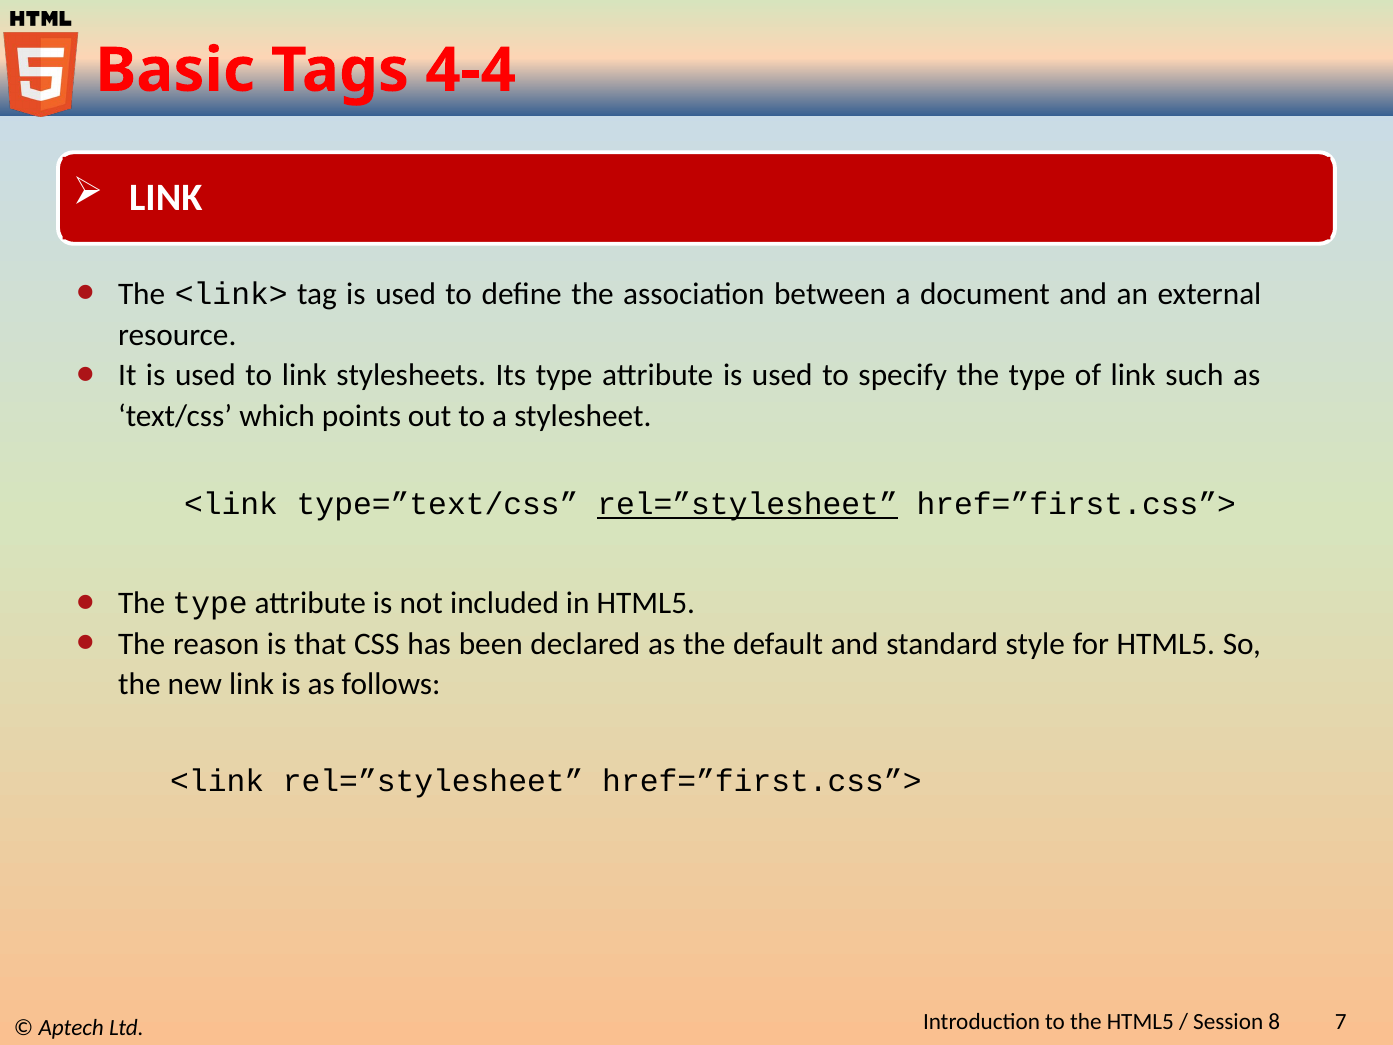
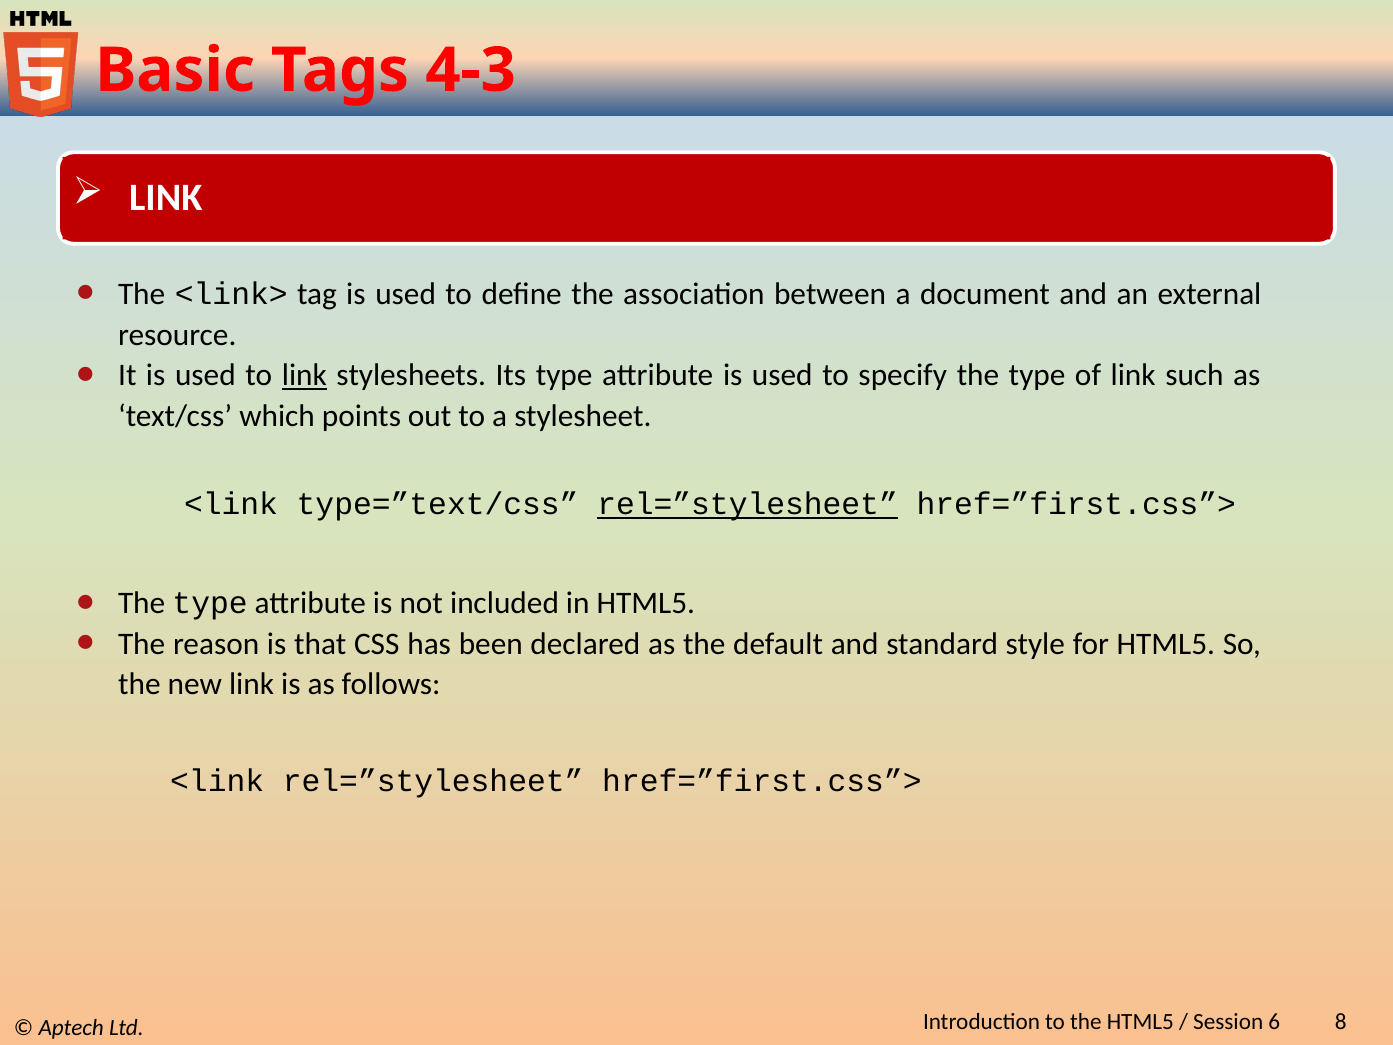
4-4: 4-4 -> 4-3 (471, 70)
link underline: none -> present (304, 375)
8: 8 -> 6 (1274, 1022)
7: 7 -> 8 (1341, 1022)
